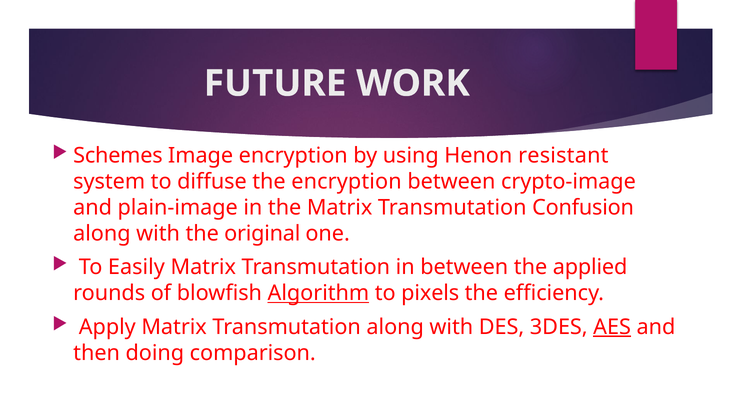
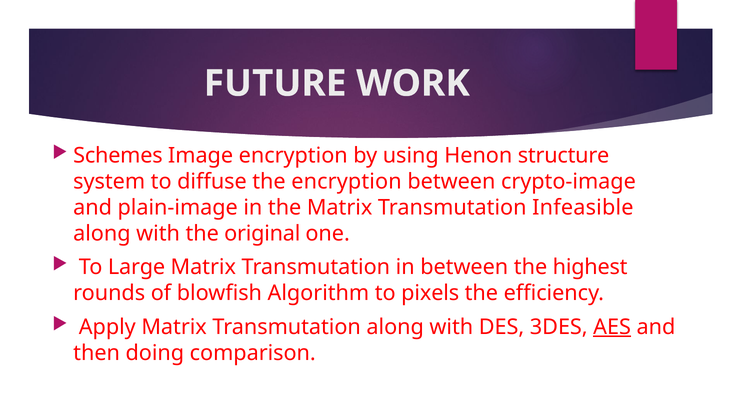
resistant: resistant -> structure (564, 155)
Confusion: Confusion -> Infeasible (583, 207)
Easily: Easily -> Large (137, 267)
applied: applied -> highest (590, 267)
Algorithm underline: present -> none (318, 293)
